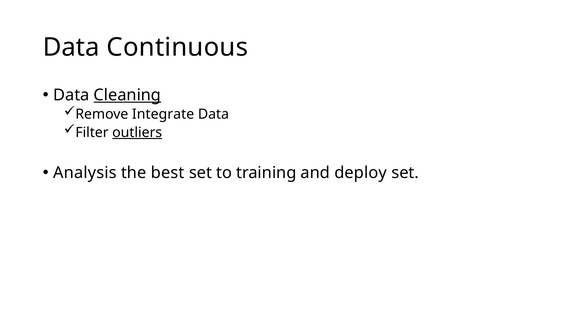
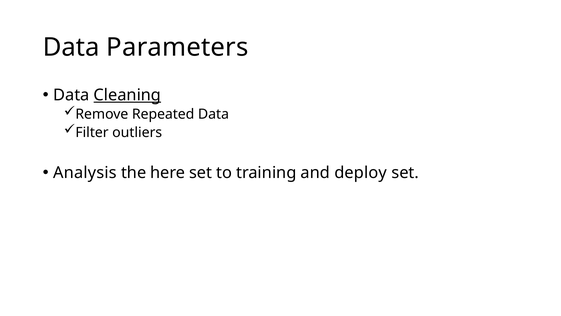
Continuous: Continuous -> Parameters (177, 47)
Integrate: Integrate -> Repeated (163, 114)
outliers underline: present -> none (137, 132)
best: best -> here (168, 173)
